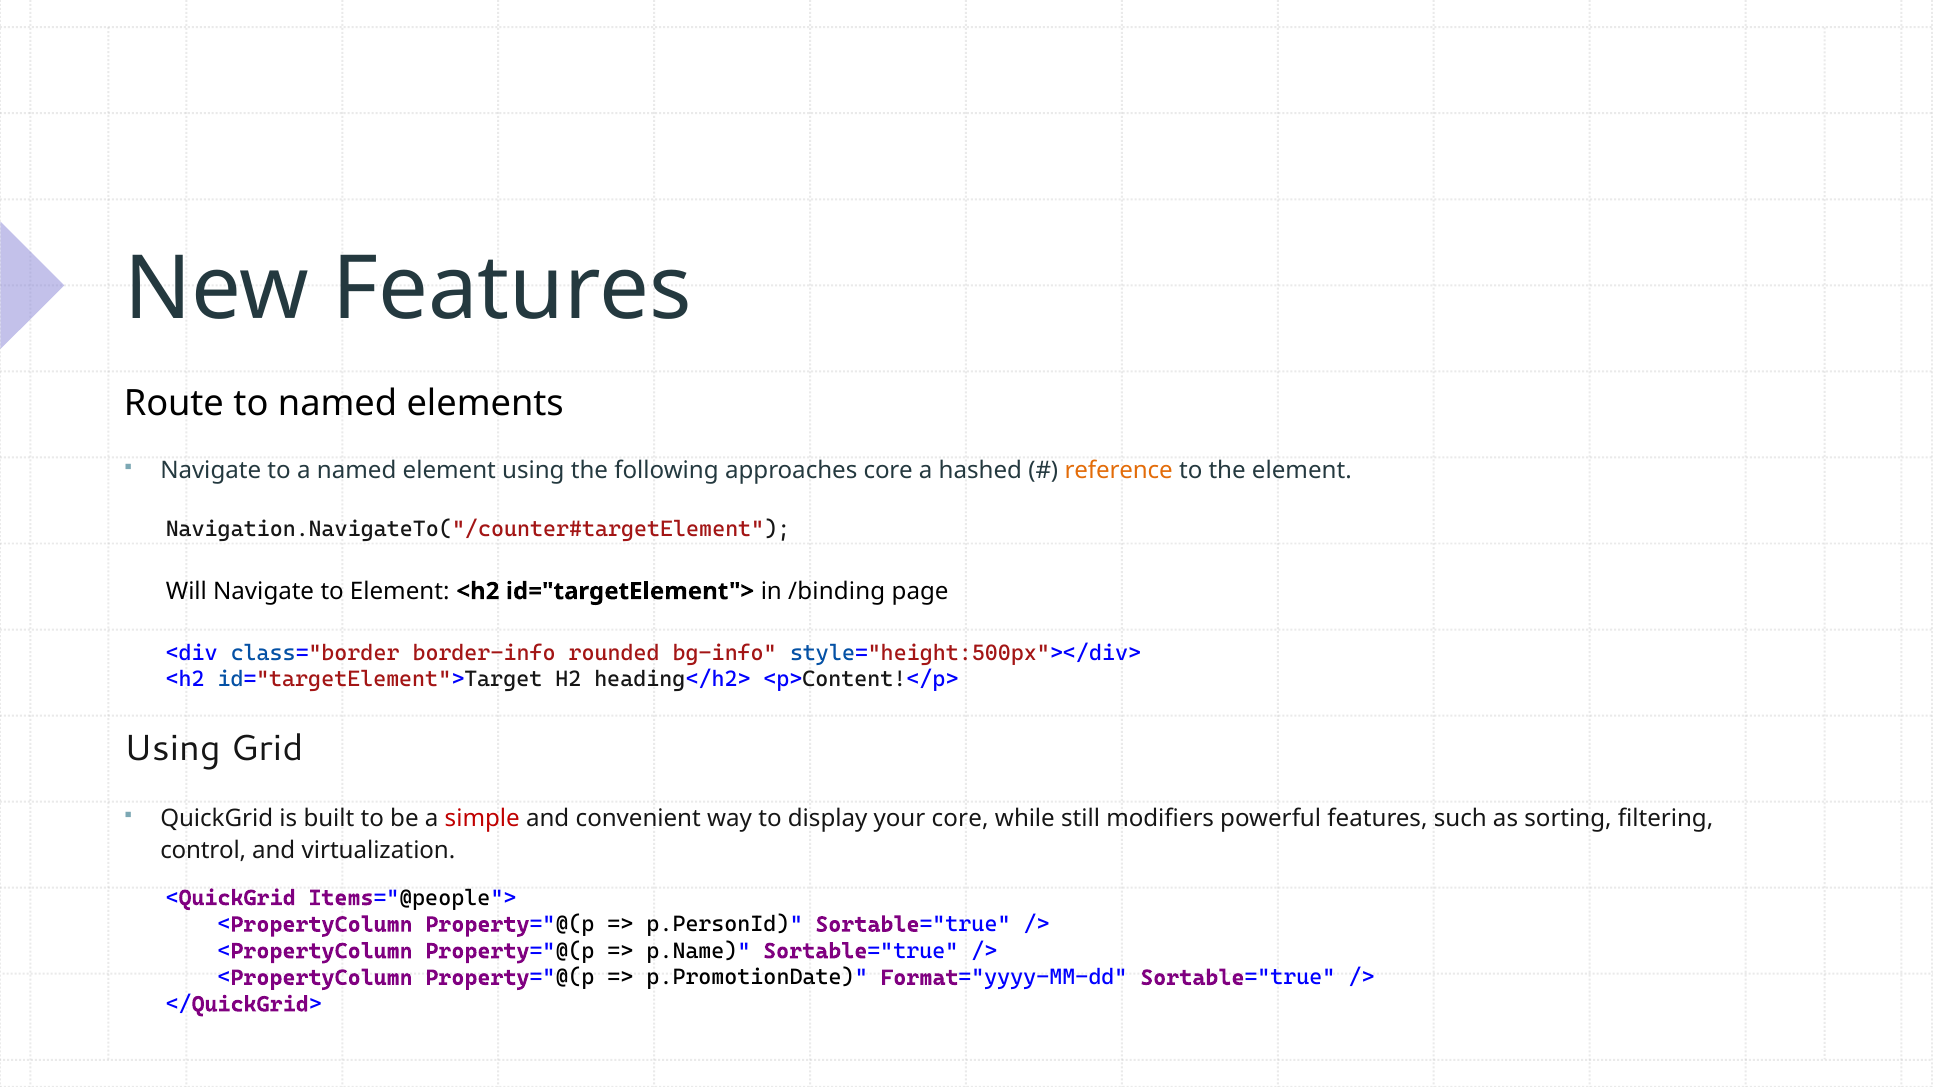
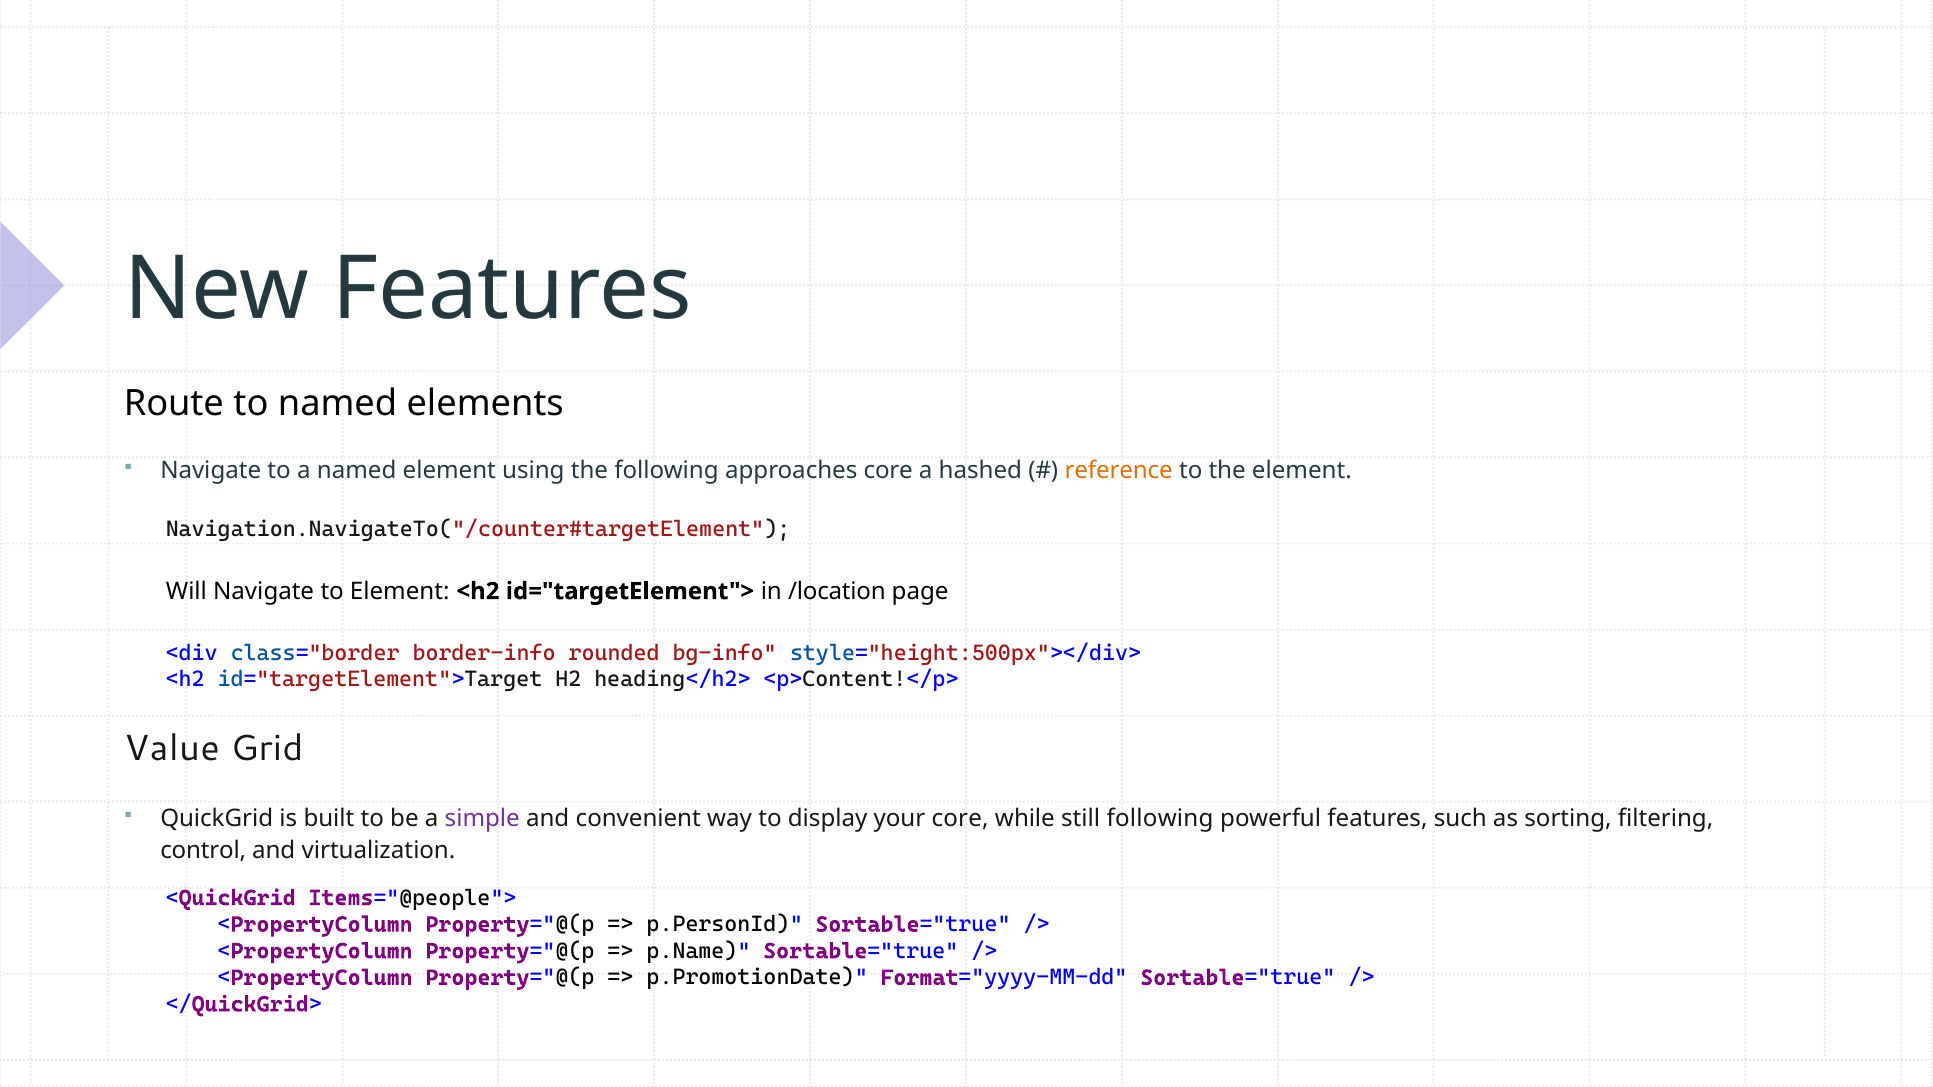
/binding: /binding -> /location (837, 591)
Using: Using -> Value (172, 748)
simple colour: red -> purple (482, 819)
still modifiers: modifiers -> following (1160, 819)
